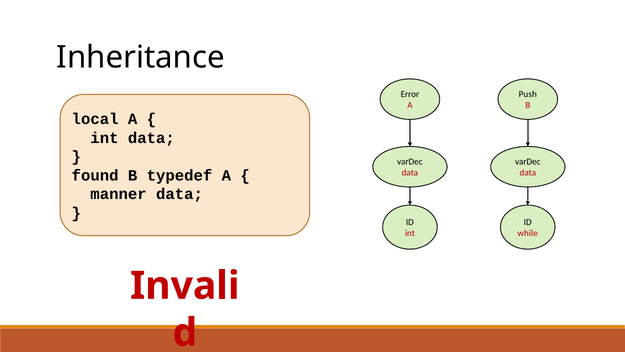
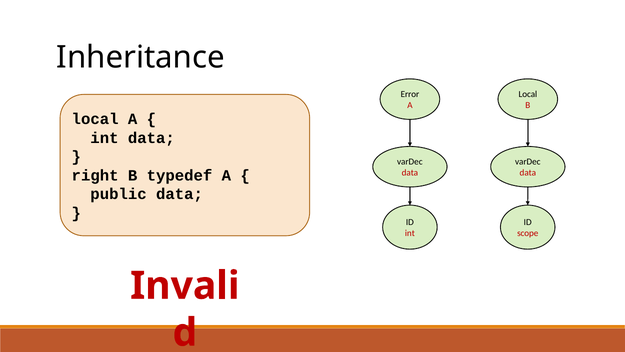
Push: Push -> Local (528, 94)
found: found -> right (95, 175)
manner: manner -> public (119, 194)
while: while -> scope (528, 233)
